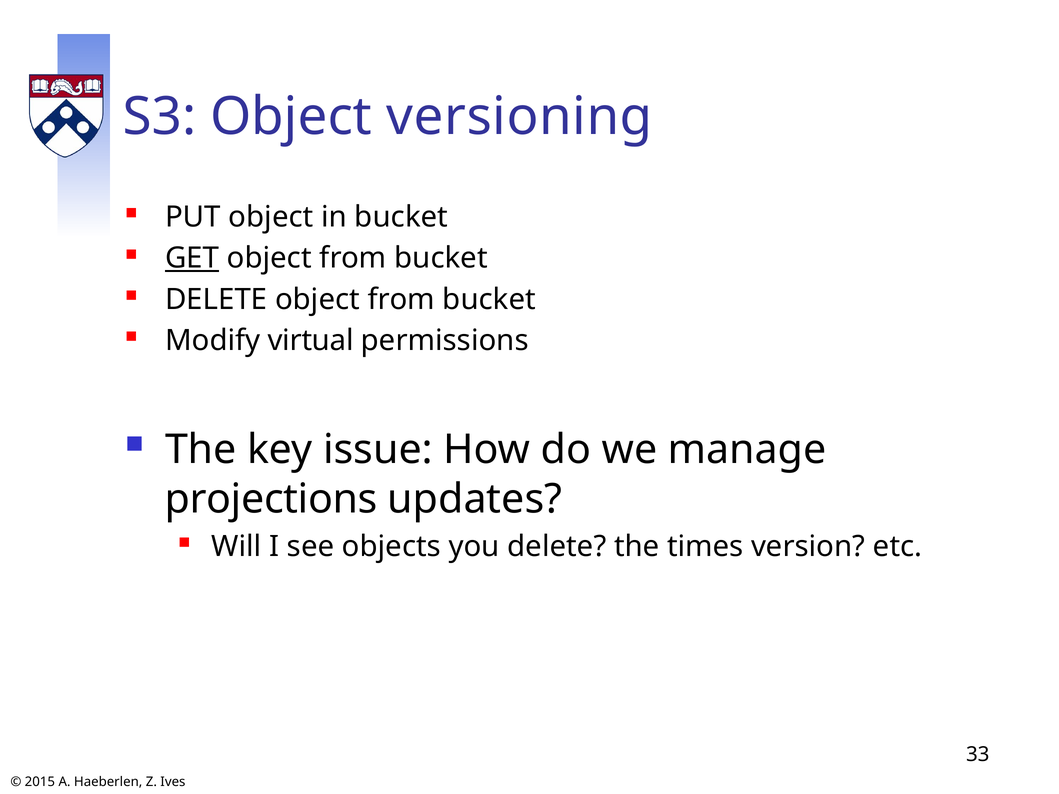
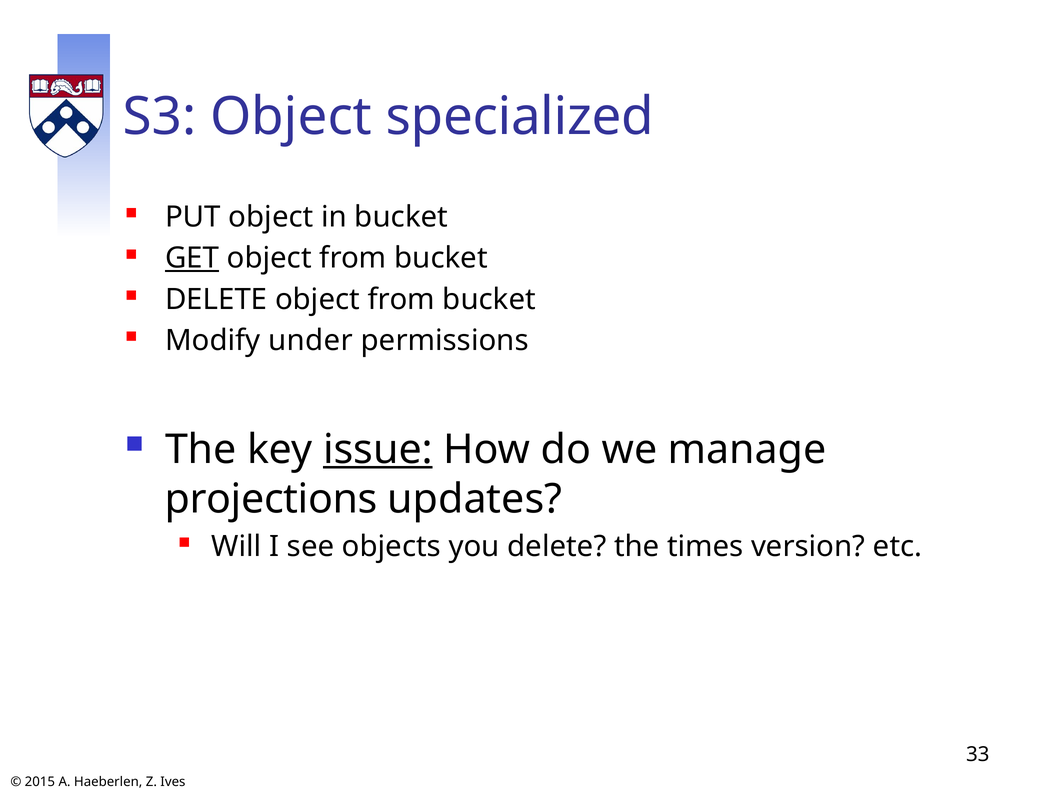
versioning: versioning -> specialized (520, 117)
virtual: virtual -> under (310, 341)
issue underline: none -> present (378, 450)
